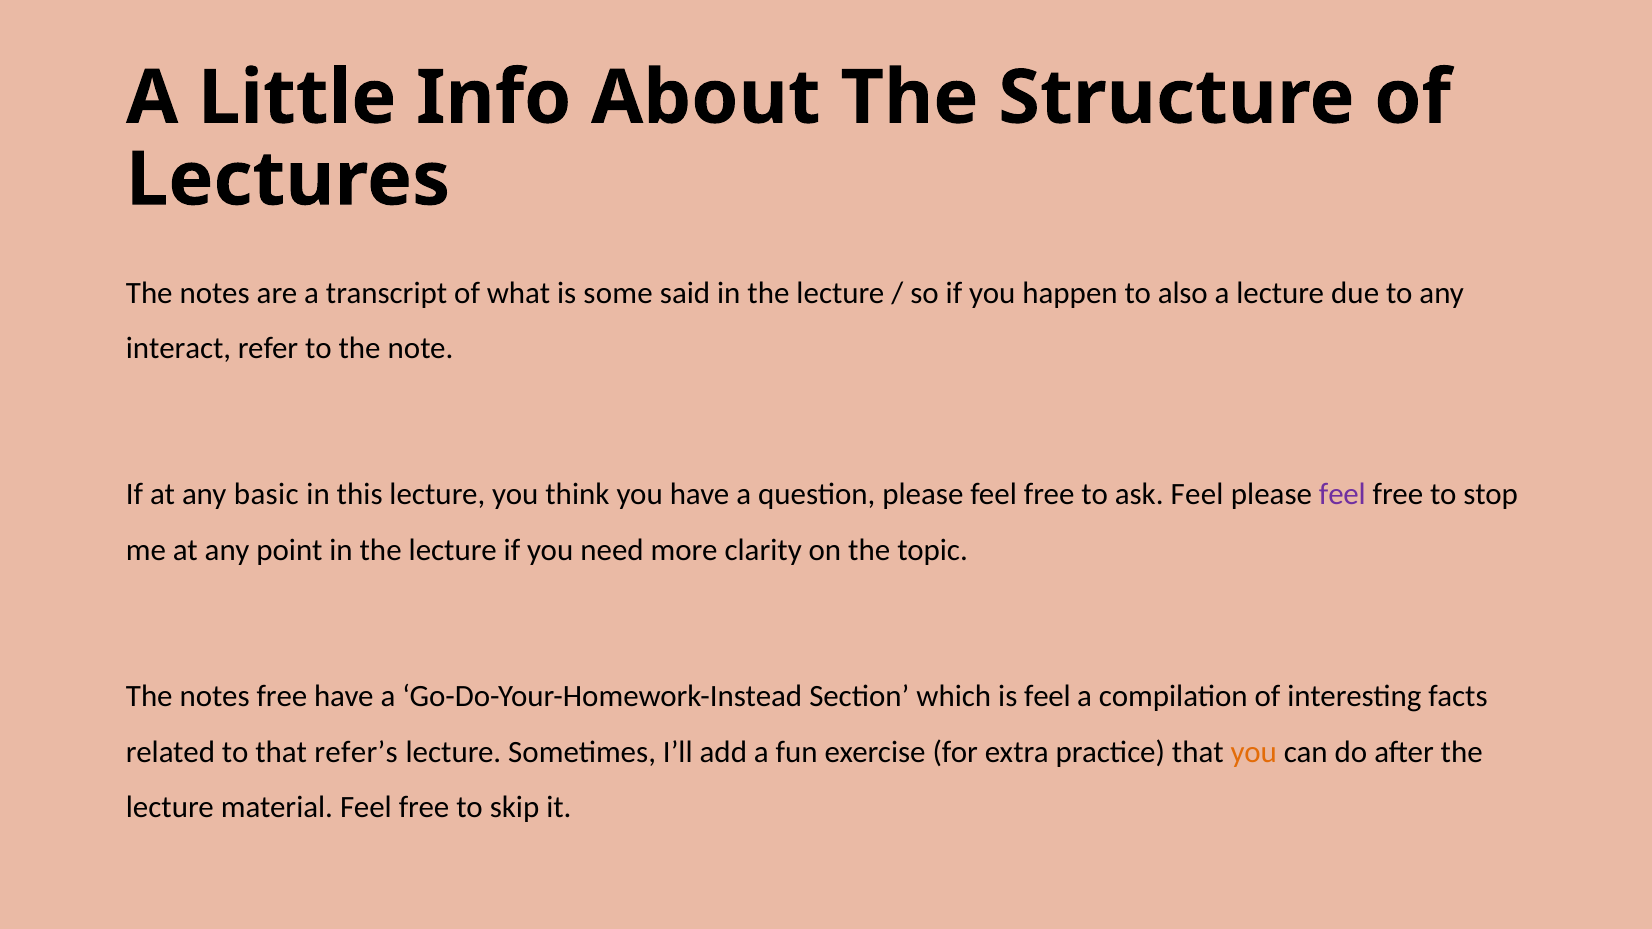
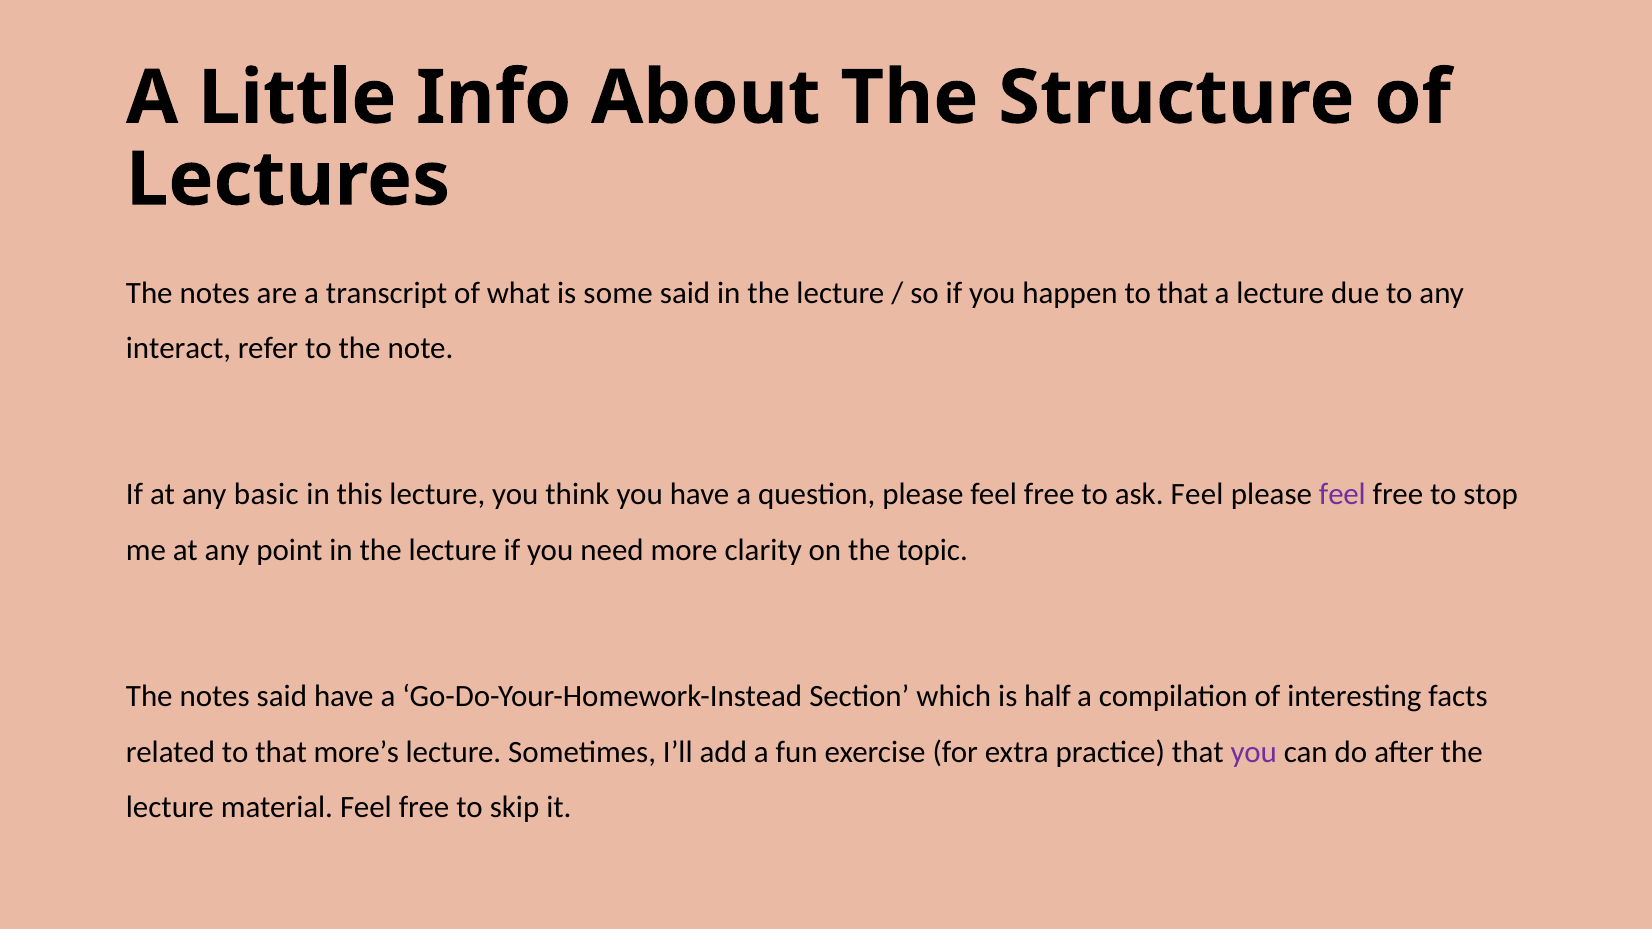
happen to also: also -> that (1183, 293)
notes free: free -> said (282, 696)
is feel: feel -> half (1047, 696)
refer’s: refer’s -> more’s (356, 752)
you colour: orange -> purple (1254, 752)
